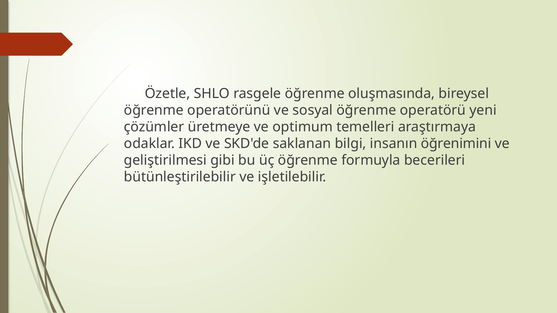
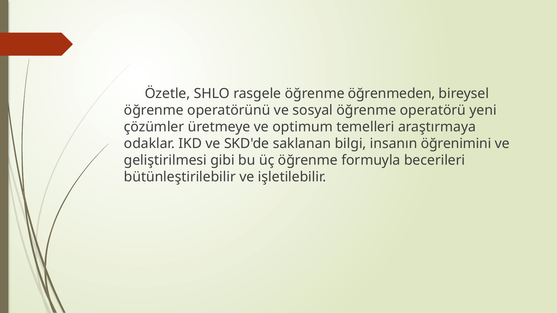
oluşmasında: oluşmasında -> öğrenmeden (392, 94)
